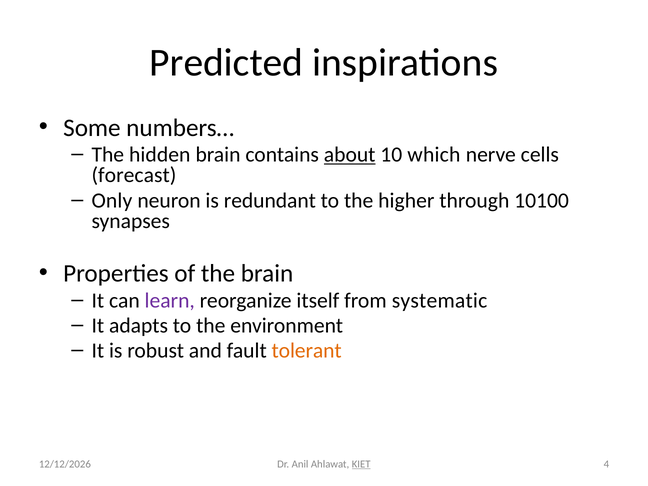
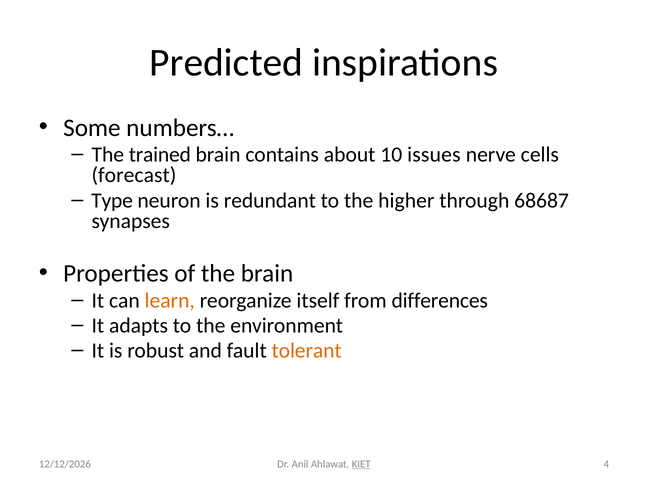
hidden: hidden -> trained (160, 155)
about underline: present -> none (350, 155)
which: which -> issues (434, 155)
Only: Only -> Type (112, 200)
10100: 10100 -> 68687 (542, 200)
learn colour: purple -> orange (170, 300)
systematic: systematic -> differences (440, 300)
